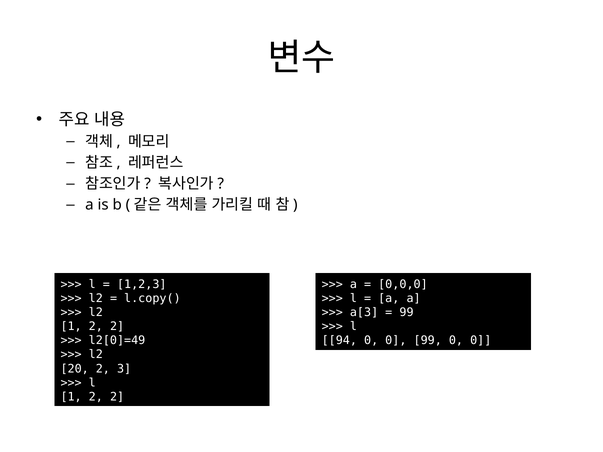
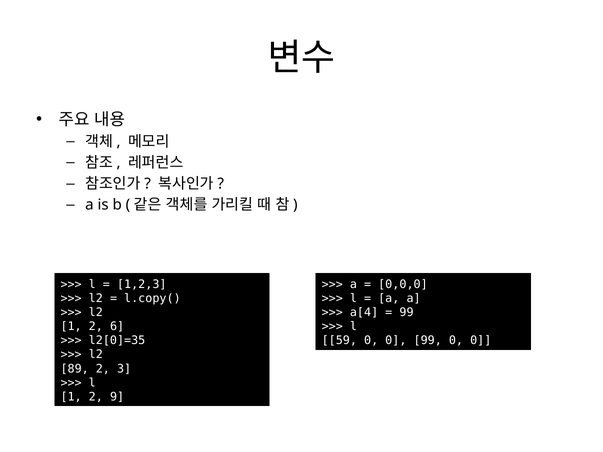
a[3: a[3 -> a[4 (364, 313)
2: 2 -> 6 (117, 327)
l2[0]=49: l2[0]=49 -> l2[0]=35 (117, 341)
94: 94 -> 59 (339, 341)
20: 20 -> 89 (75, 369)
2: 2 -> 9 (117, 397)
